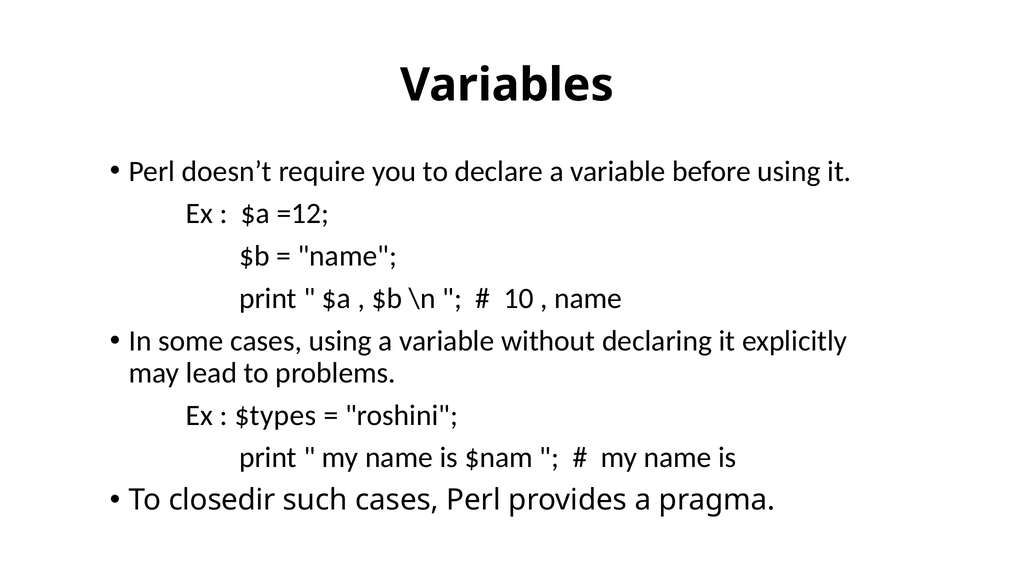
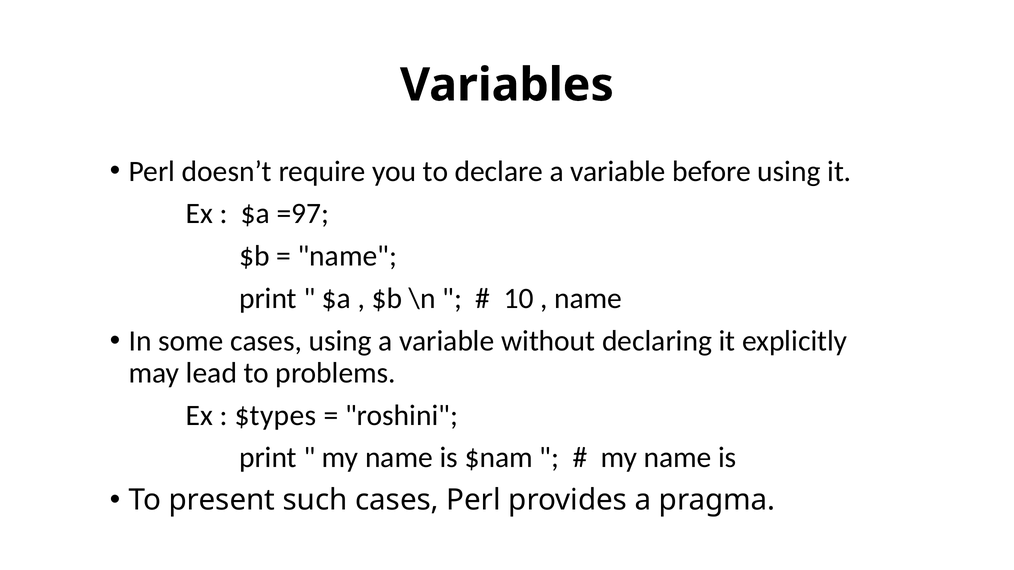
=12: =12 -> =97 (303, 214)
closedir: closedir -> present (222, 500)
